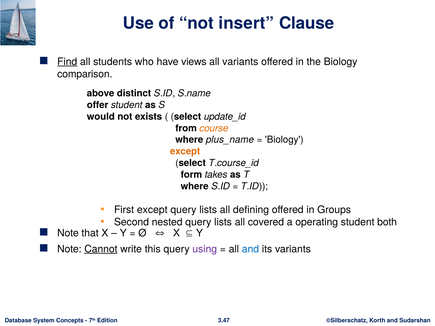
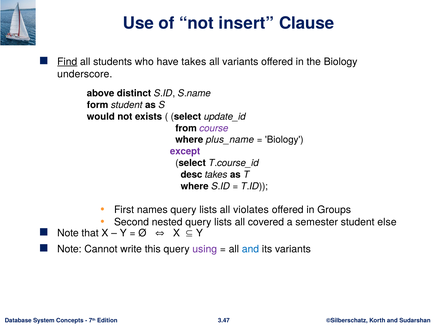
have views: views -> takes (194, 62)
comparison: comparison -> underscore (85, 74)
offer: offer -> form (98, 105)
course colour: orange -> purple (214, 128)
except colour: orange -> purple (185, 152)
form: form -> desc (191, 175)
First except: except -> names (152, 210)
defining: defining -> violates (251, 210)
operating: operating -> semester (317, 222)
both: both -> else (387, 222)
Cannot underline: present -> none (101, 249)
